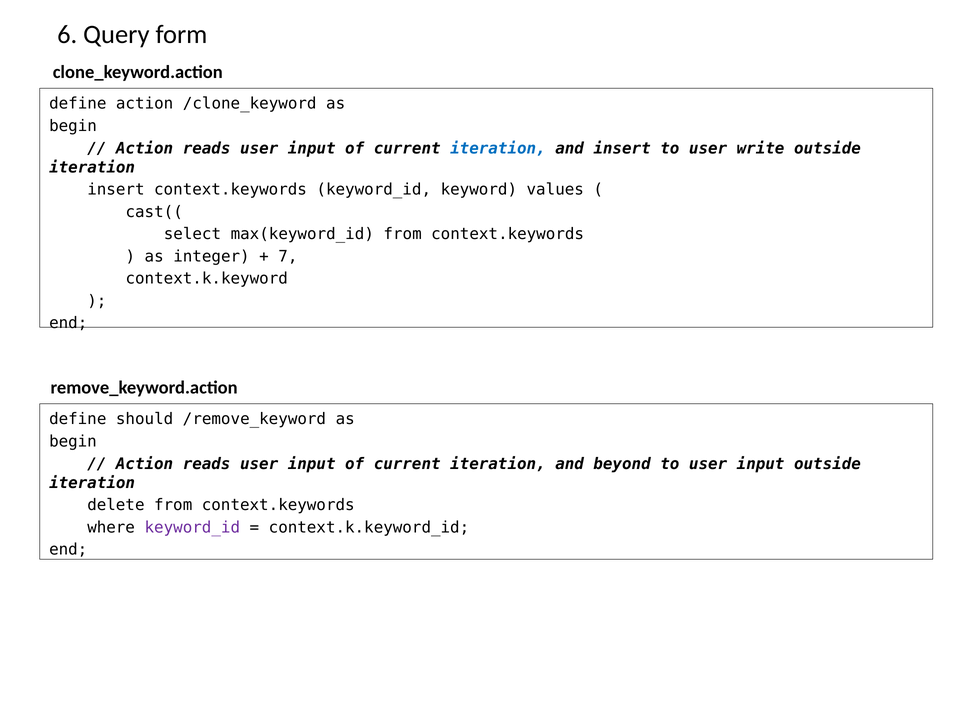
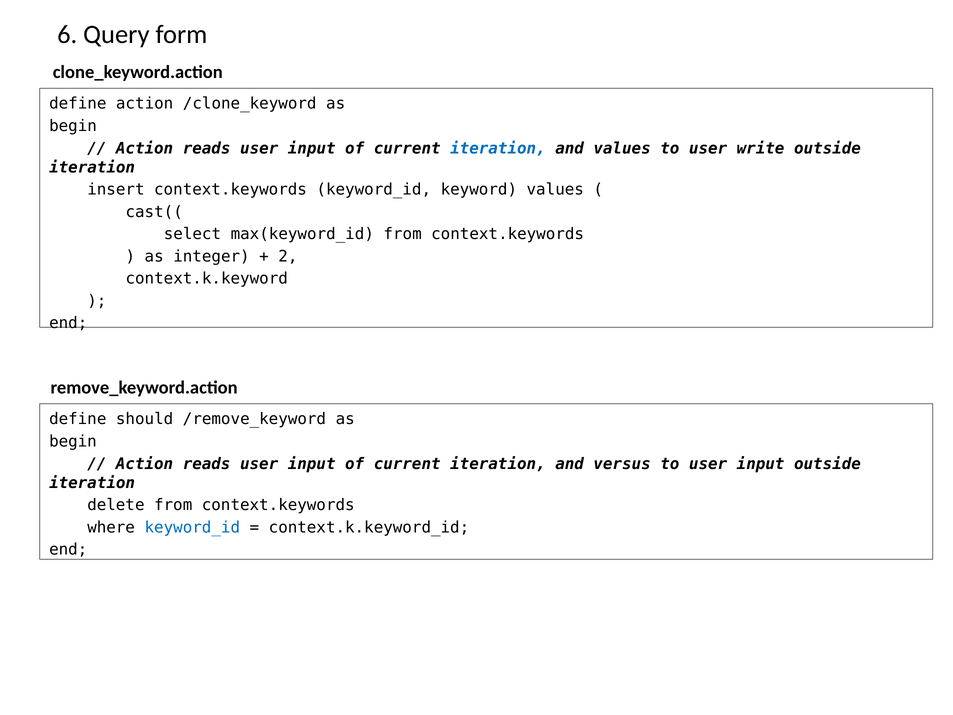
and insert: insert -> values (622, 148)
7: 7 -> 2 (288, 256)
beyond: beyond -> versus (622, 464)
keyword_id colour: purple -> blue (192, 527)
